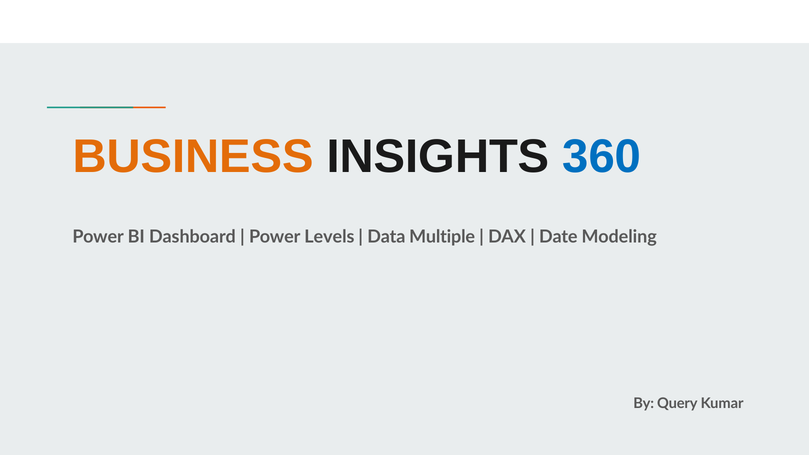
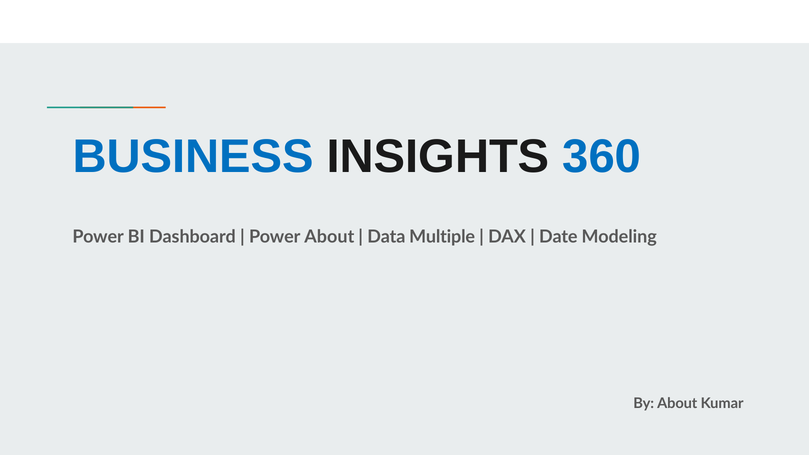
BUSINESS colour: orange -> blue (193, 157)
Power Levels: Levels -> About (329, 237)
By Query: Query -> About (677, 403)
